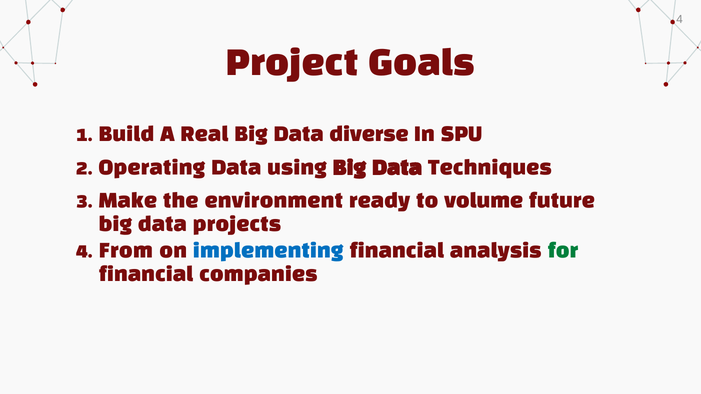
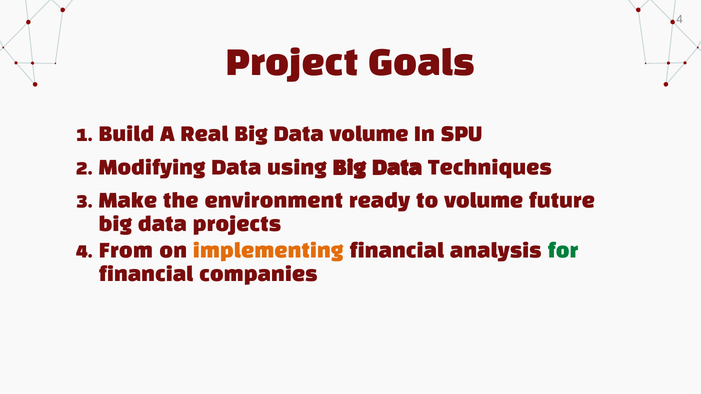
Data diverse: diverse -> volume (369, 135)
Operating: Operating -> Modifying (152, 168)
implementing colour: blue -> orange (268, 252)
